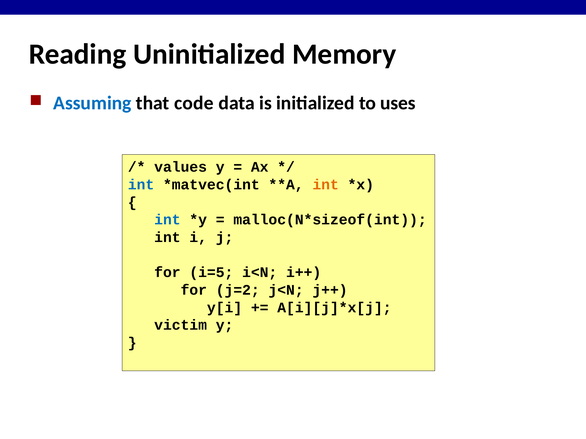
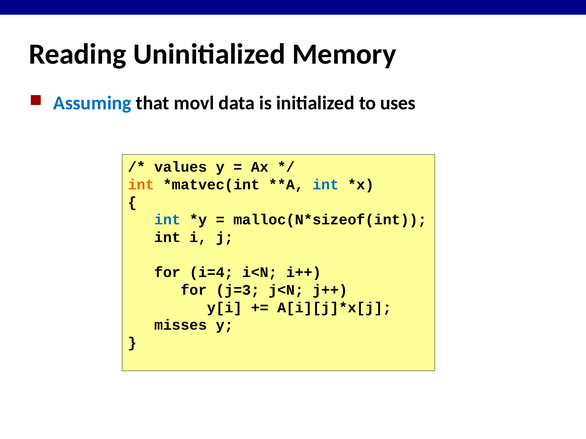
code: code -> movl (194, 103)
int colour: blue -> orange (141, 185)
int colour: orange -> blue (326, 185)
i=5: i=5 -> i=4 (211, 273)
j=2: j=2 -> j=3 (238, 290)
victim: victim -> misses (181, 326)
